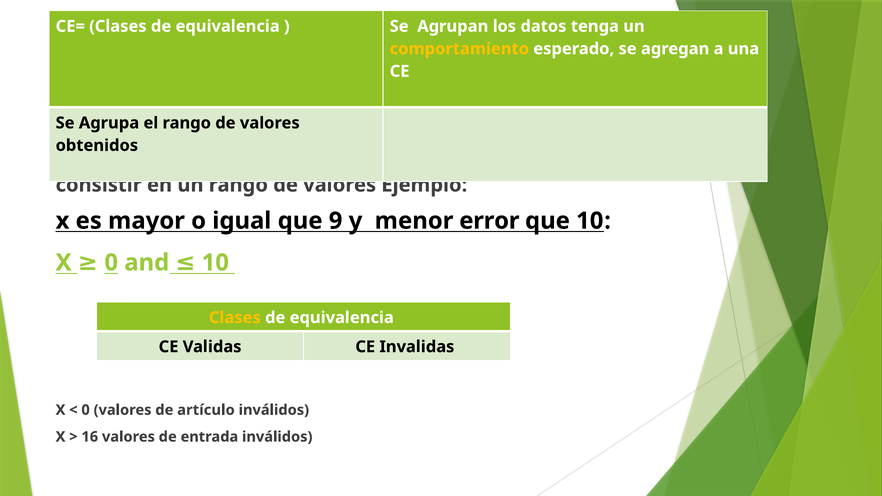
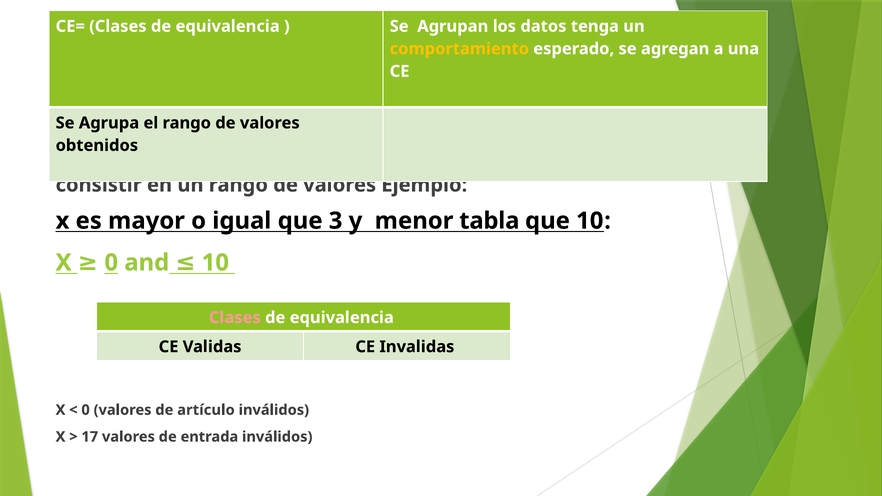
9: 9 -> 3 (336, 221)
error: error -> tabla (489, 221)
Clases colour: yellow -> pink (235, 318)
16: 16 -> 17 (90, 437)
